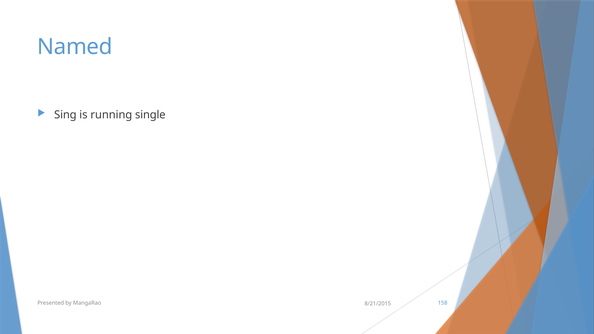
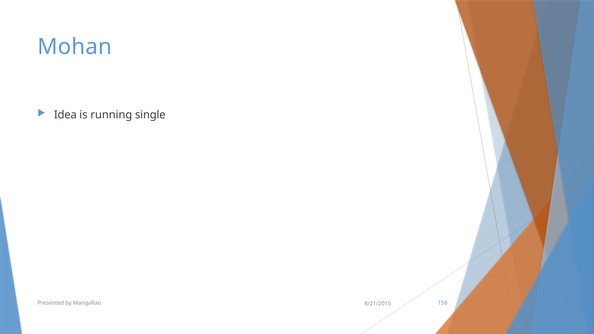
Named: Named -> Mohan (75, 47)
Sing: Sing -> Idea (65, 115)
